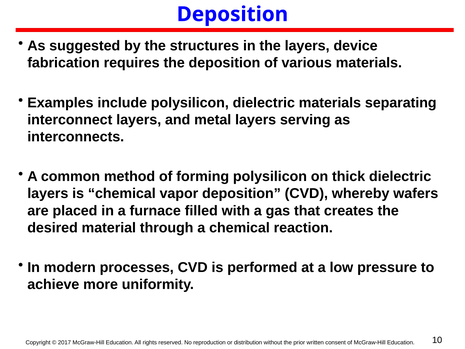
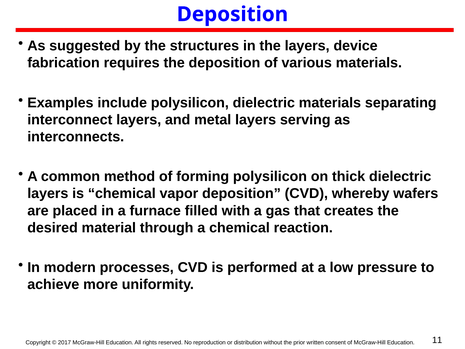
10: 10 -> 11 (437, 340)
